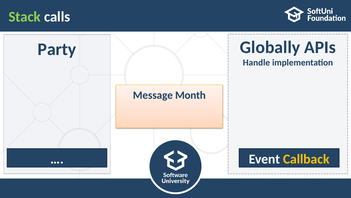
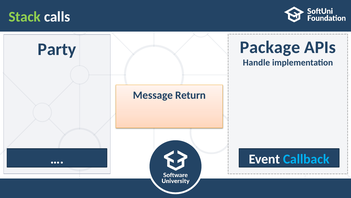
Globally: Globally -> Package (270, 47)
Month: Month -> Return (190, 95)
Callback colour: yellow -> light blue (306, 159)
